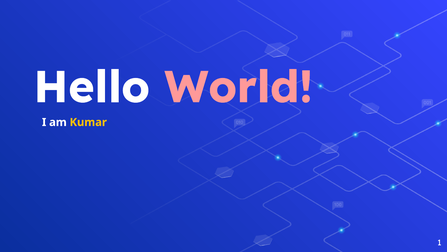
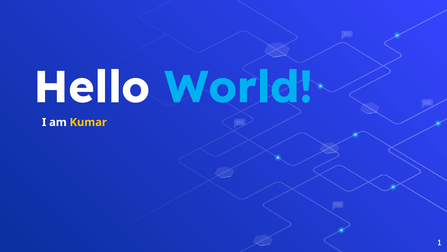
World colour: pink -> light blue (239, 87)
